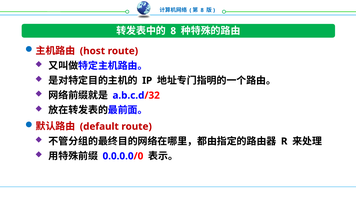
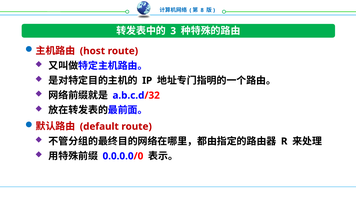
8: 8 -> 3 (173, 31)
